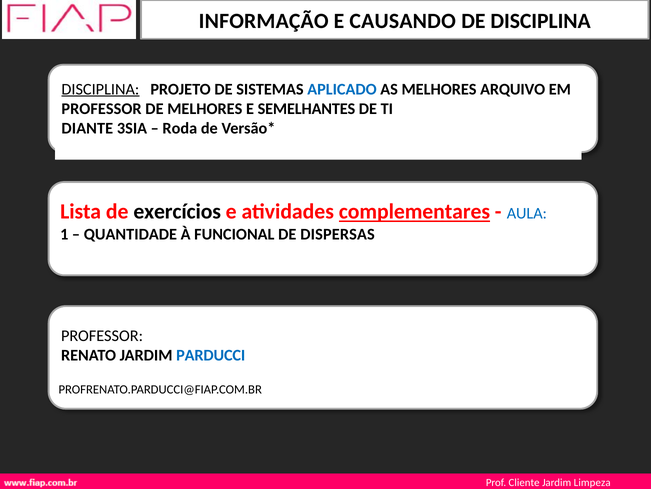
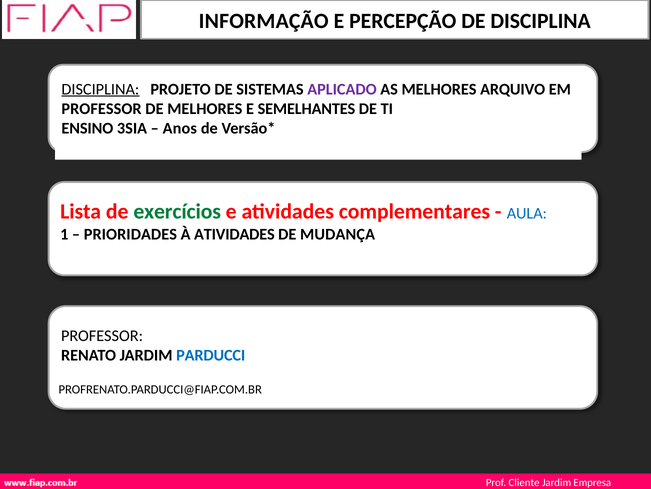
CAUSANDO: CAUSANDO -> PERCEPÇÃO (403, 21)
APLICADO colour: blue -> purple (342, 89)
DIANTE: DIANTE -> ENSINO (87, 128)
Roda: Roda -> Anos (180, 128)
exercícios colour: black -> green (177, 211)
complementares underline: present -> none (414, 211)
QUANTIDADE: QUANTIDADE -> PRIORIDADES (130, 234)
À FUNCIONAL: FUNCIONAL -> ATIVIDADES (234, 234)
DISPERSAS: DISPERSAS -> MUDANÇA (338, 234)
Limpeza: Limpeza -> Empresa (592, 482)
